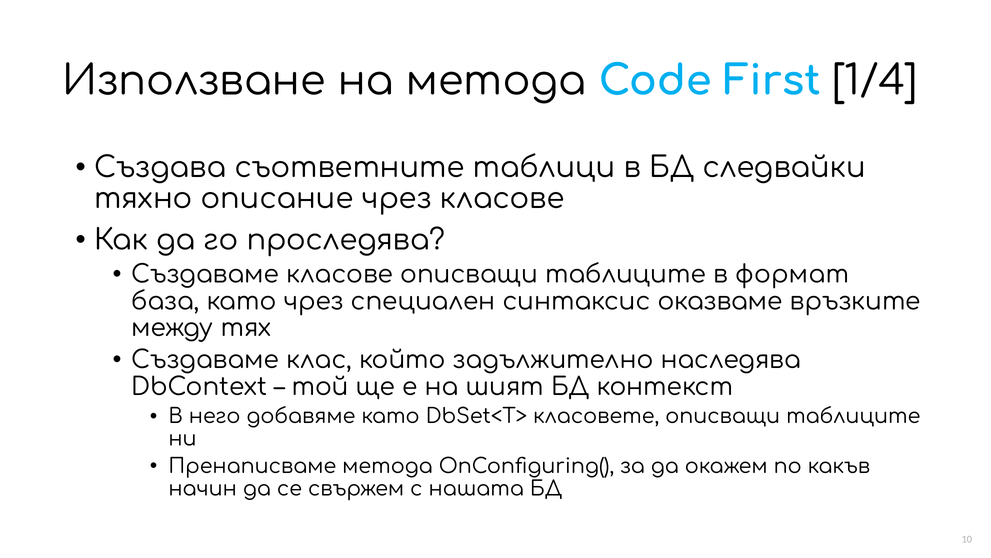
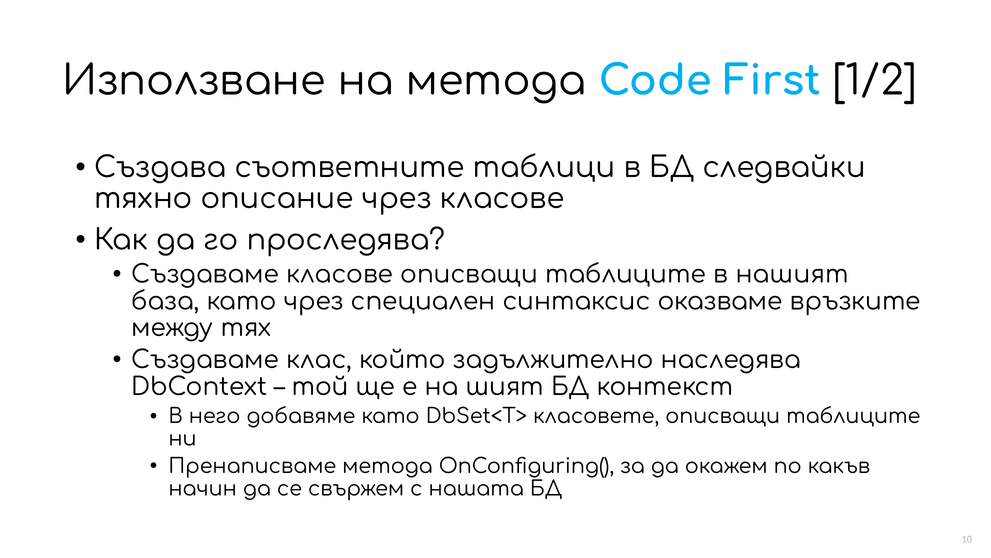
1/4: 1/4 -> 1/2 (875, 81)
формат: формат -> нашият (792, 274)
